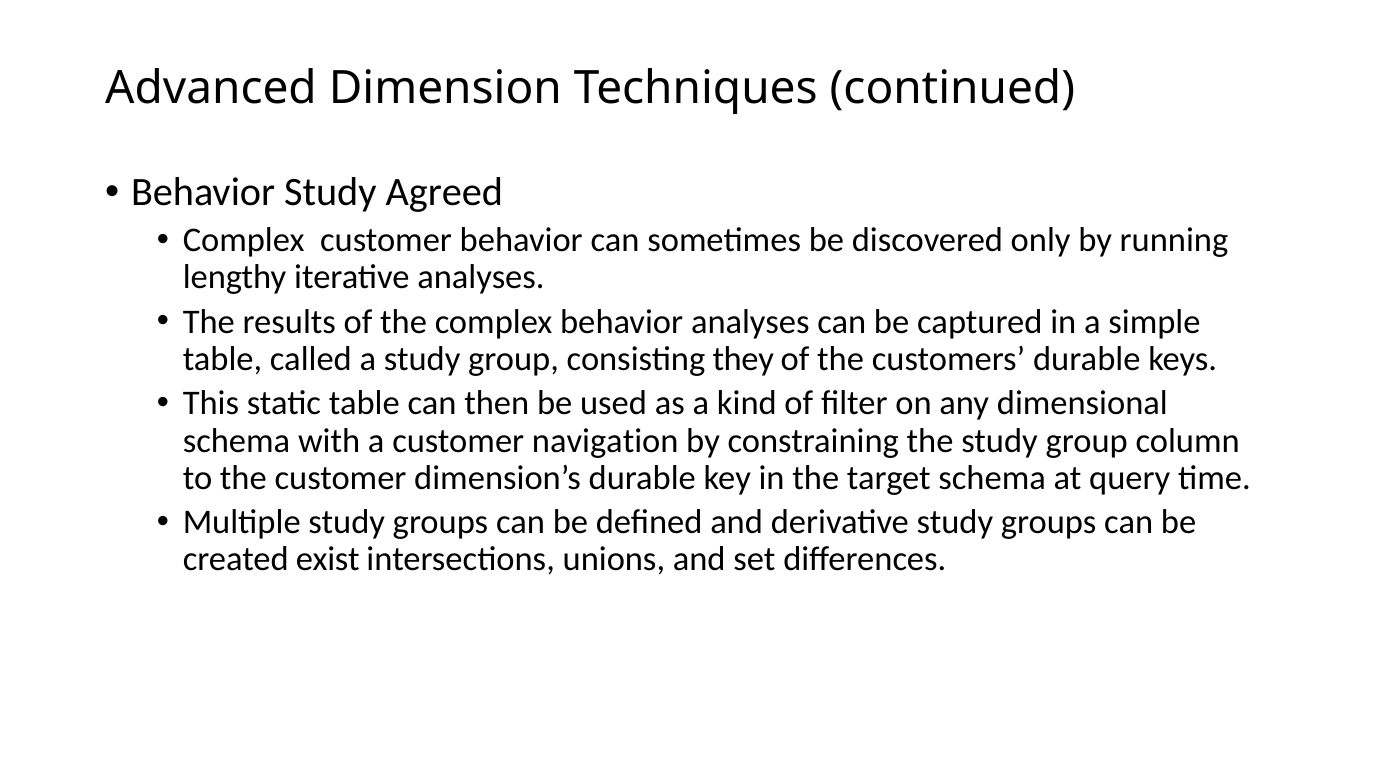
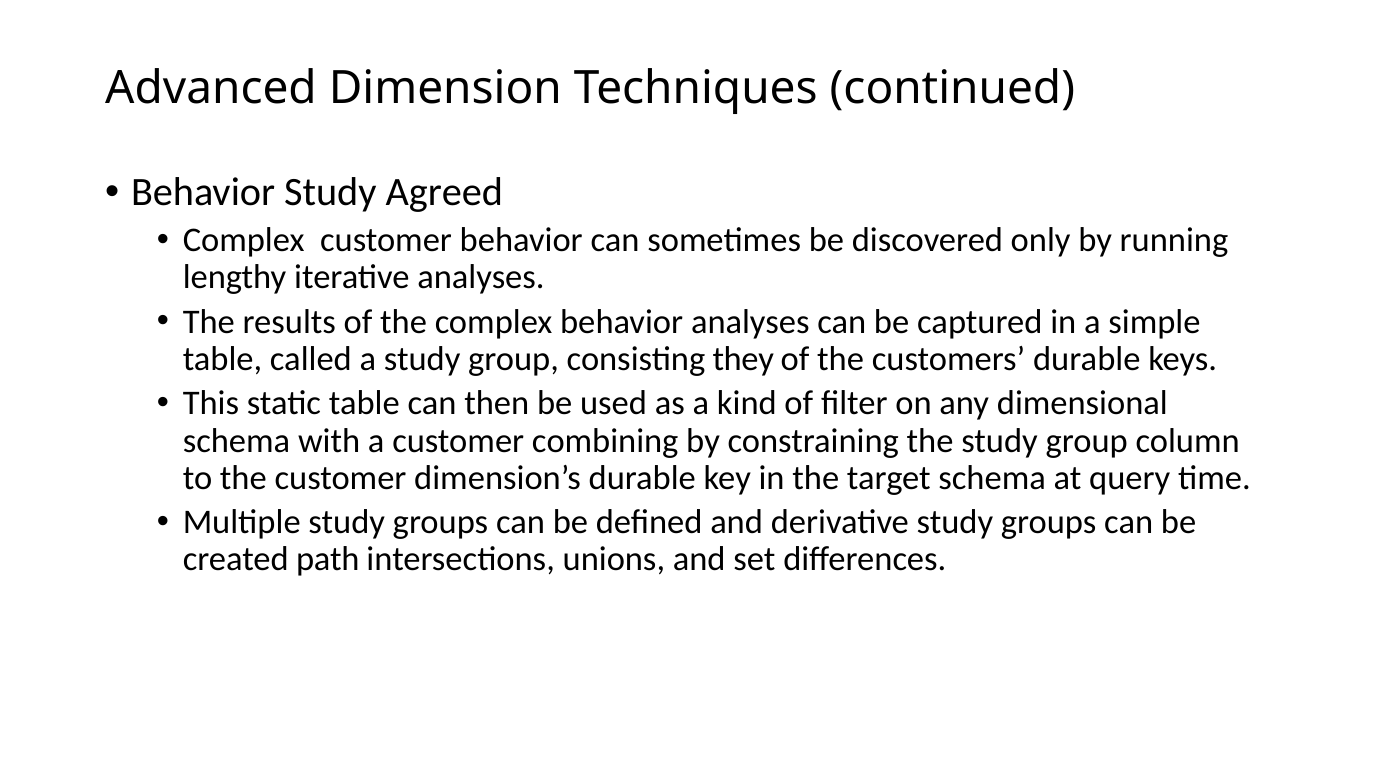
navigation: navigation -> combining (605, 441)
exist: exist -> path (328, 560)
